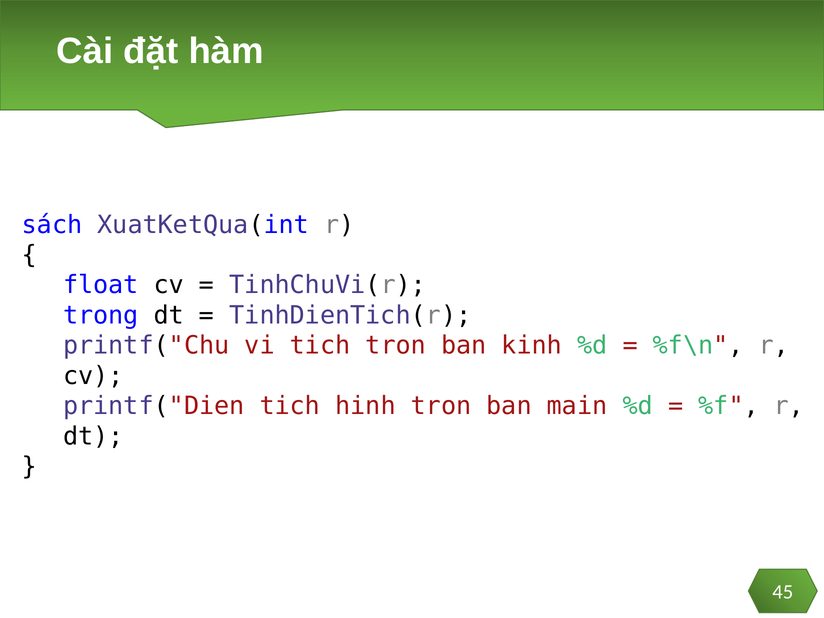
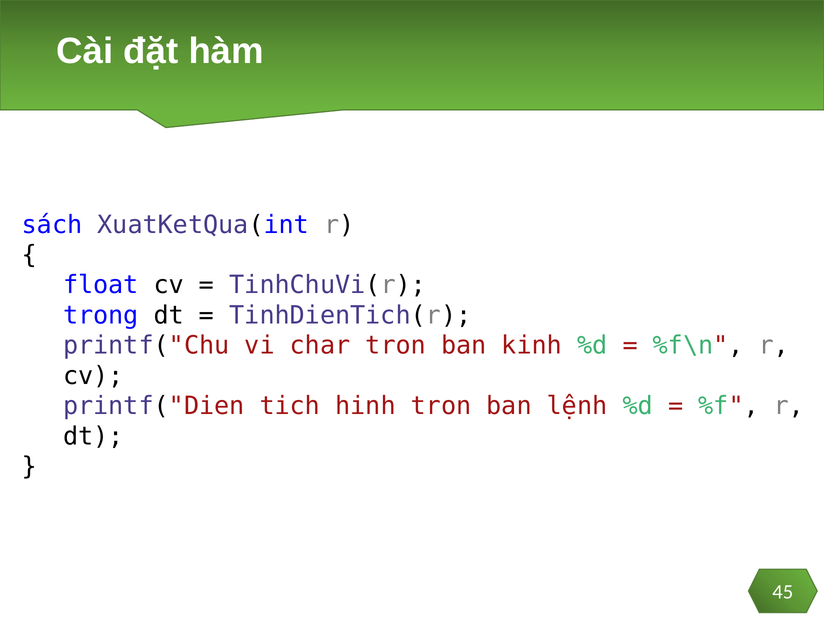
vi tich: tich -> char (320, 346)
main: main -> lệnh (577, 406)
